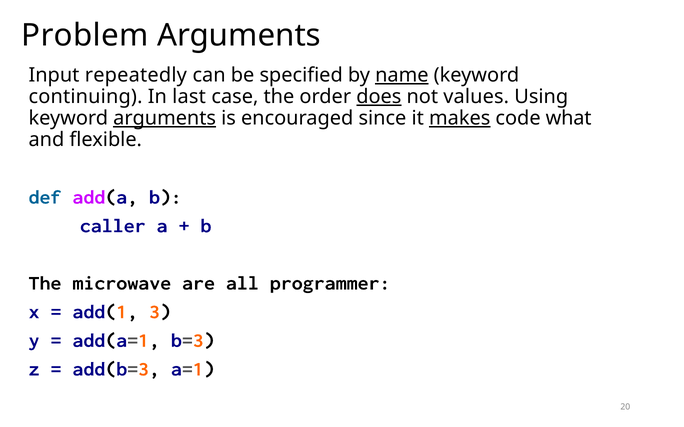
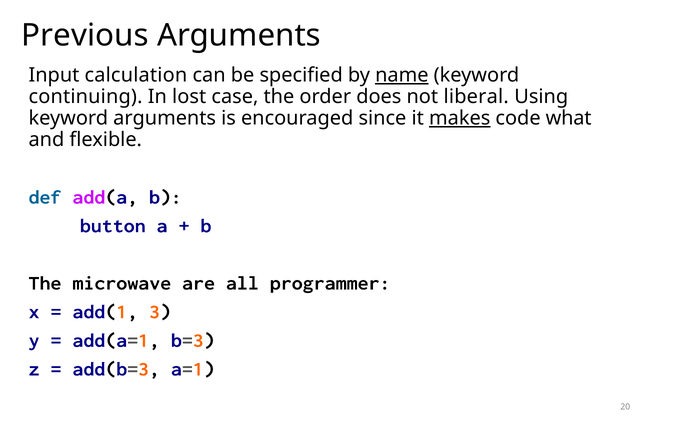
Problem: Problem -> Previous (85, 35)
repeatedly: repeatedly -> calculation (136, 75)
last: last -> lost (189, 97)
does underline: present -> none (379, 97)
values: values -> liberal (476, 97)
arguments underline: present -> none (165, 118)
caller: caller -> button (113, 226)
